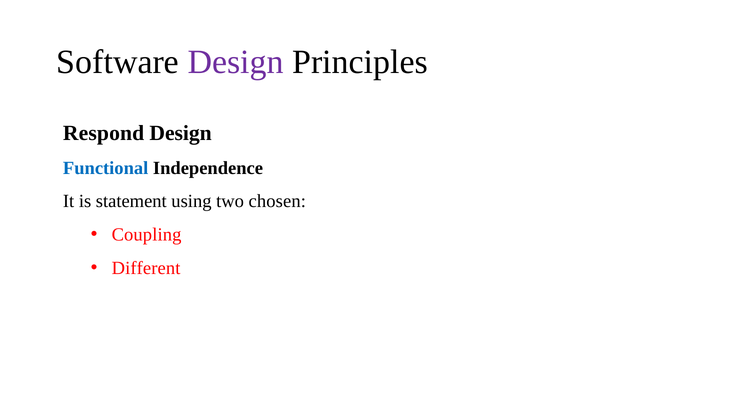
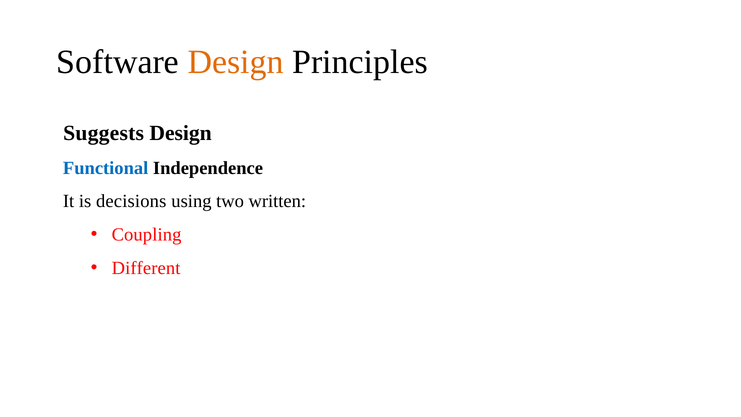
Design colour: purple -> orange (236, 62)
Respond: Respond -> Suggests (104, 133)
statement: statement -> decisions (131, 201)
chosen: chosen -> written (277, 201)
